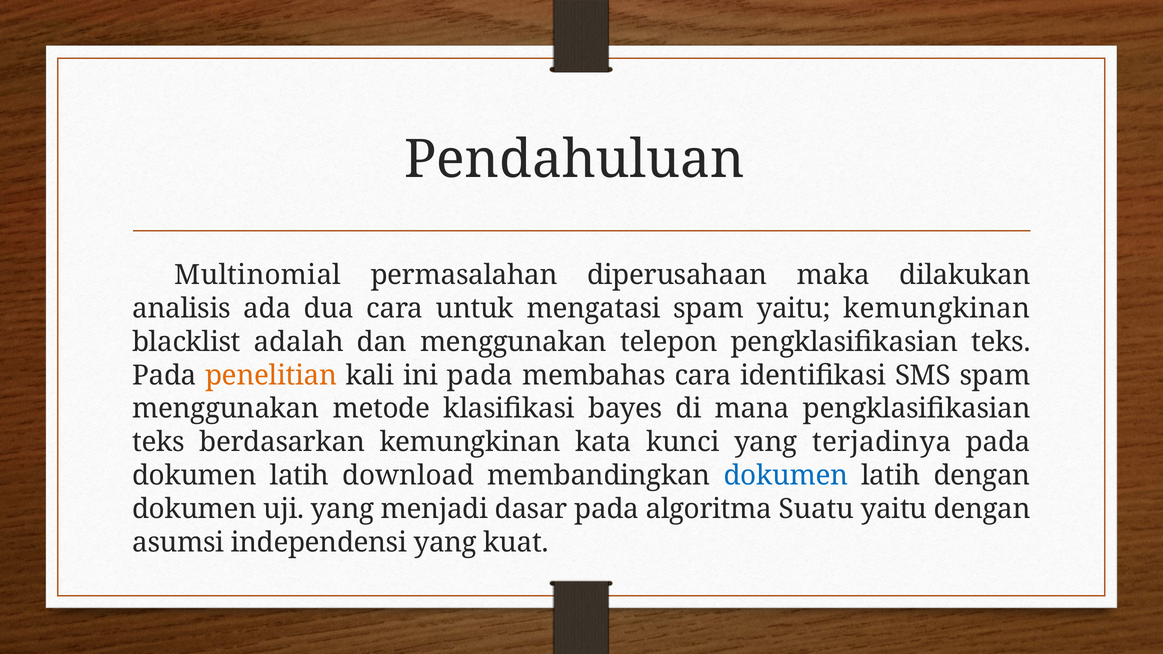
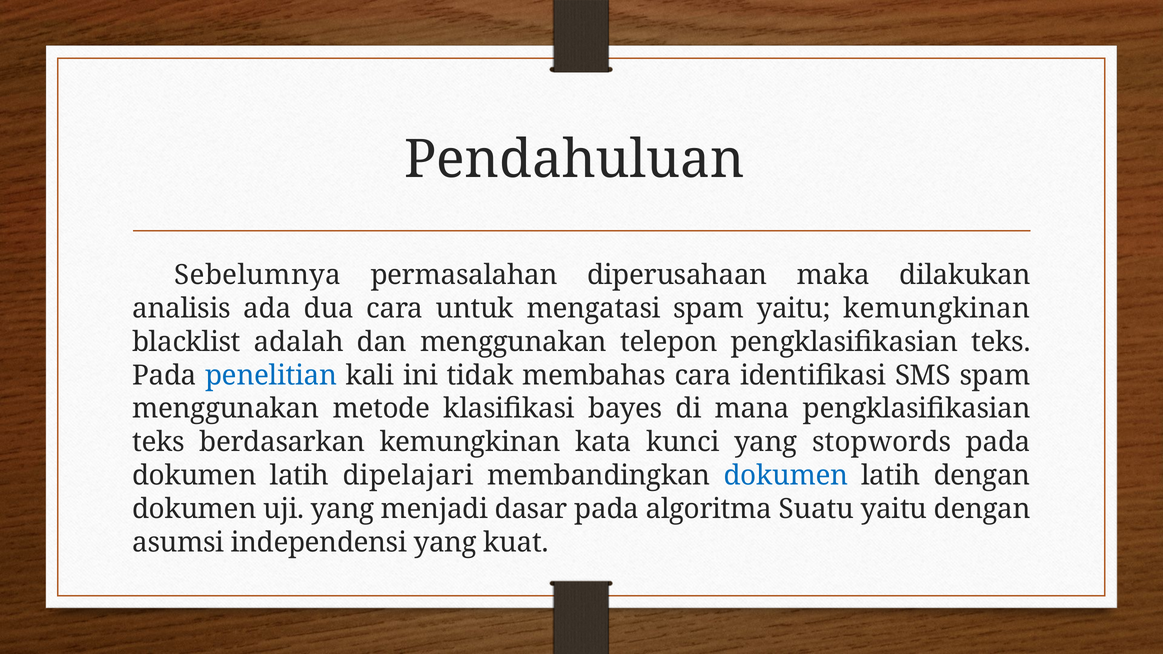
Multinomial: Multinomial -> Sebelumnya (258, 275)
penelitian colour: orange -> blue (271, 375)
ini pada: pada -> tidak (480, 375)
terjadinya: terjadinya -> stopwords (882, 442)
download: download -> dipelajari (408, 476)
